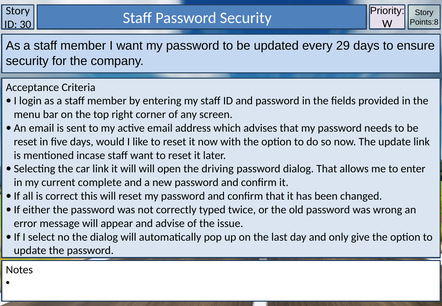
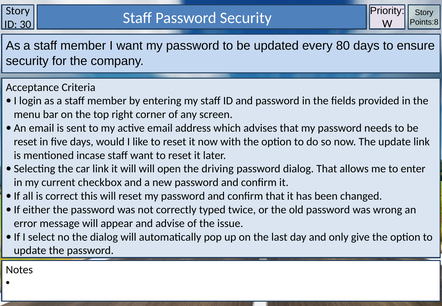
29: 29 -> 80 (343, 46)
complete: complete -> checkbox (100, 183)
